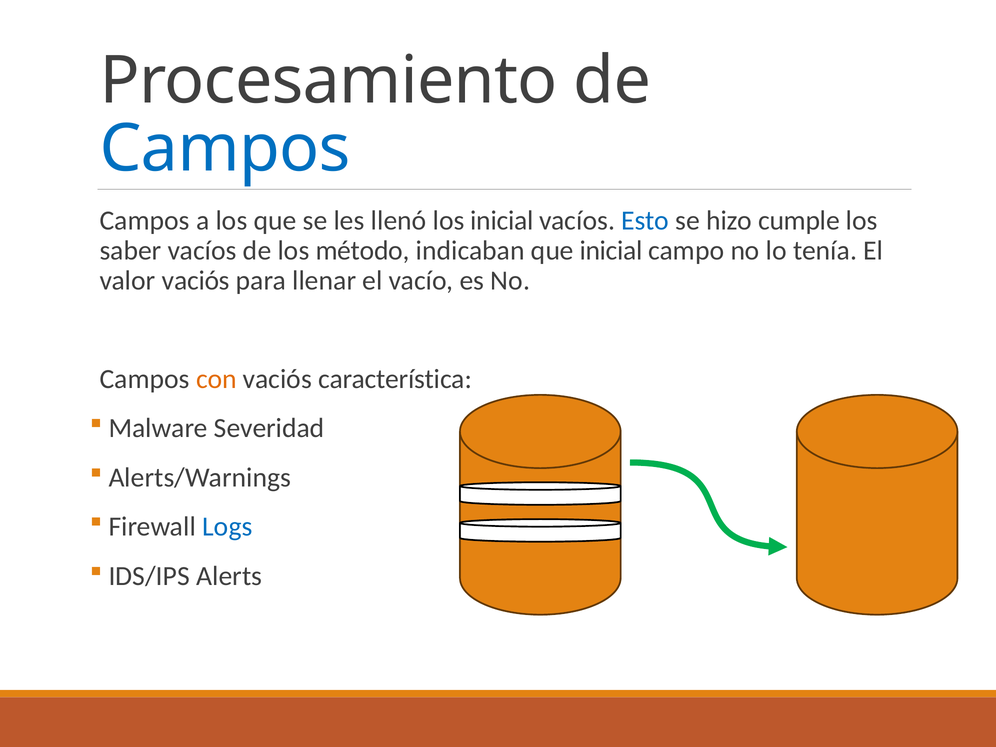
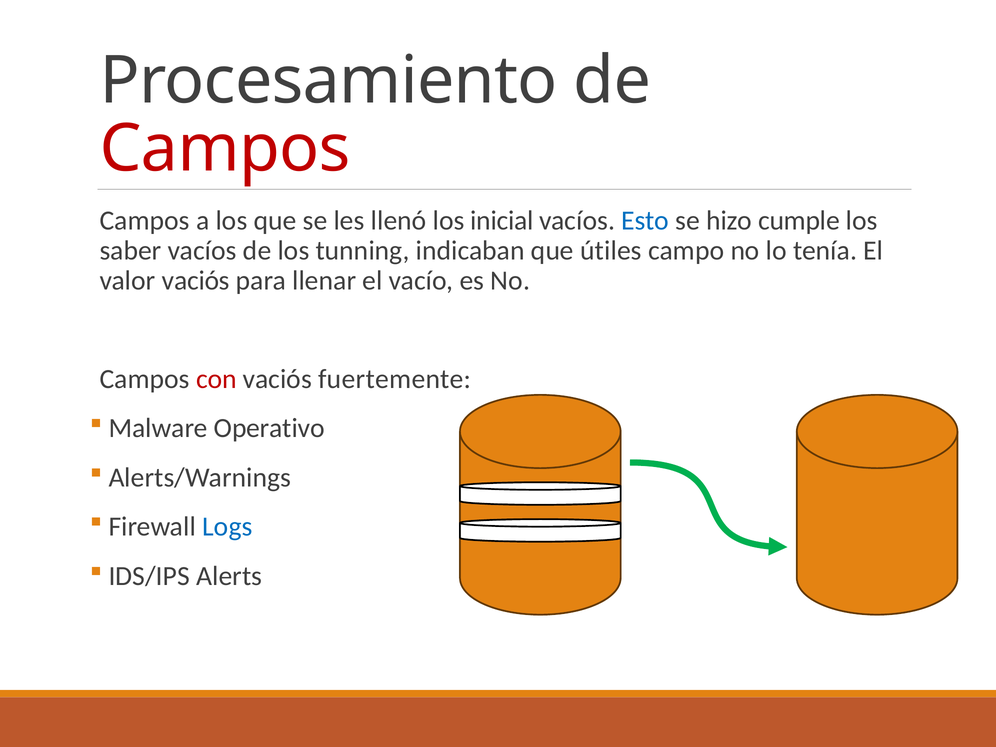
Campos colour: blue -> red (225, 149)
método: método -> tunning (362, 251)
que inicial: inicial -> útiles (611, 251)
con colour: orange -> red (216, 379)
característica: característica -> fuertemente (395, 379)
Severidad: Severidad -> Operativo (269, 428)
